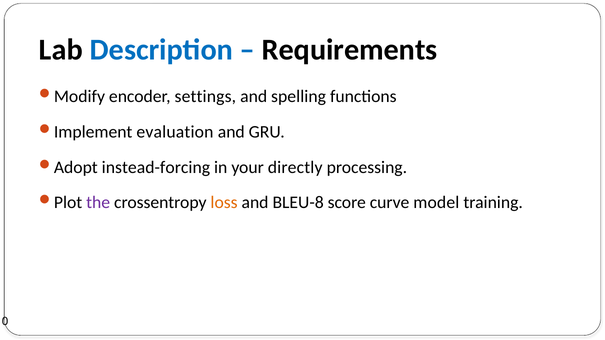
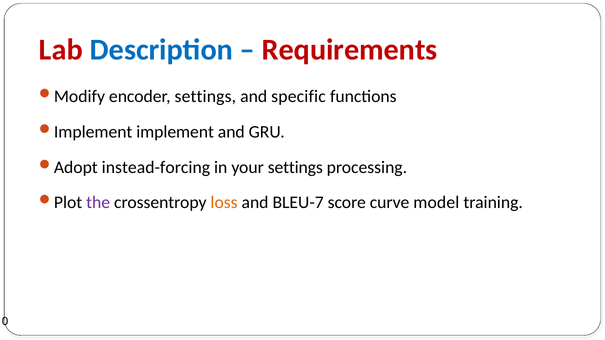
Lab colour: black -> red (61, 50)
Requirements colour: black -> red (350, 50)
spelling: spelling -> specific (298, 97)
evaluation: evaluation -> implement (175, 132)
your directly: directly -> settings (295, 167)
BLEU-8: BLEU-8 -> BLEU-7 (298, 203)
